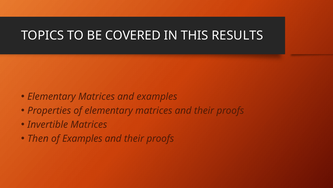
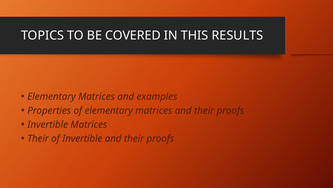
Then: Then -> Their (38, 138)
of Examples: Examples -> Invertible (82, 138)
